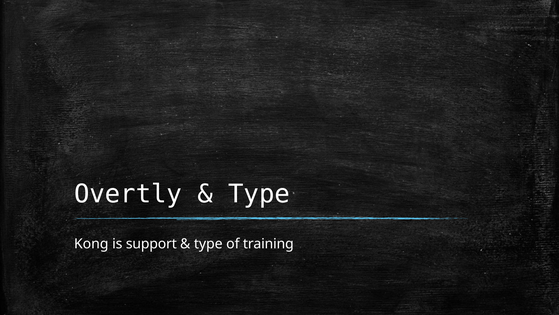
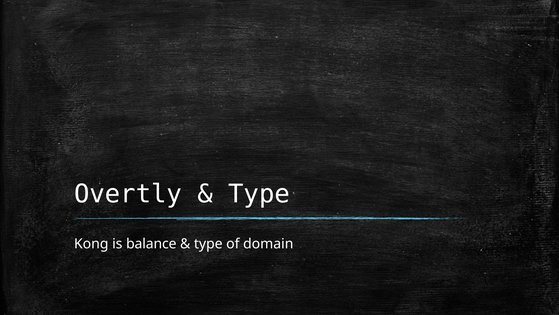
support: support -> balance (151, 244)
training: training -> domain (268, 244)
